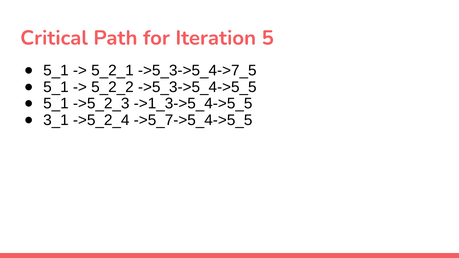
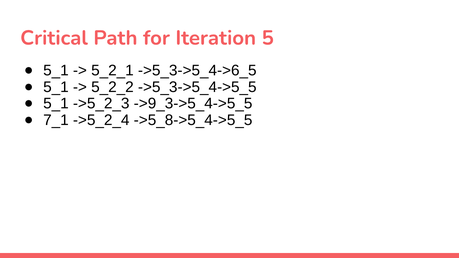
->5_3->5_4->7_5: ->5_3->5_4->7_5 -> ->5_3->5_4->6_5 (197, 71)
->1_3->5_4->5_5: ->1_3->5_4->5_5 -> ->9_3->5_4->5_5 (193, 104)
3_1: 3_1 -> 7_1 (56, 120)
->5_7->5_4->5_5: ->5_7->5_4->5_5 -> ->5_8->5_4->5_5 (193, 120)
